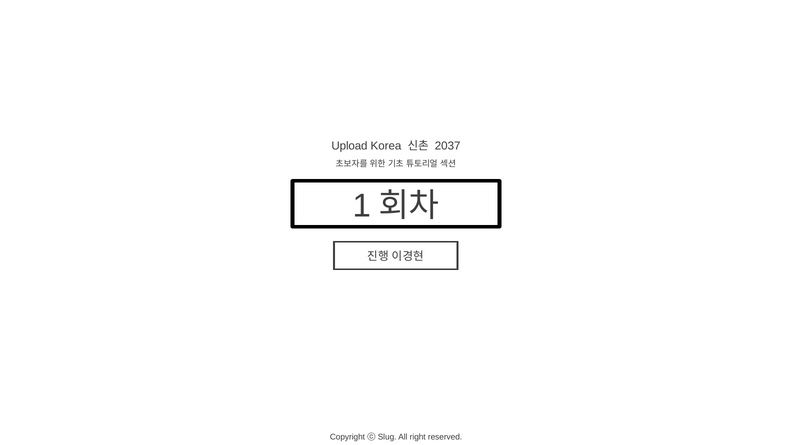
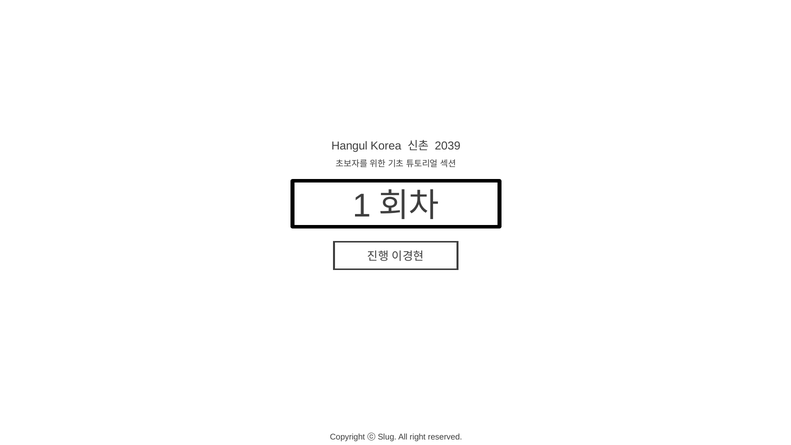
Upload: Upload -> Hangul (350, 146)
2037: 2037 -> 2039 (448, 146)
